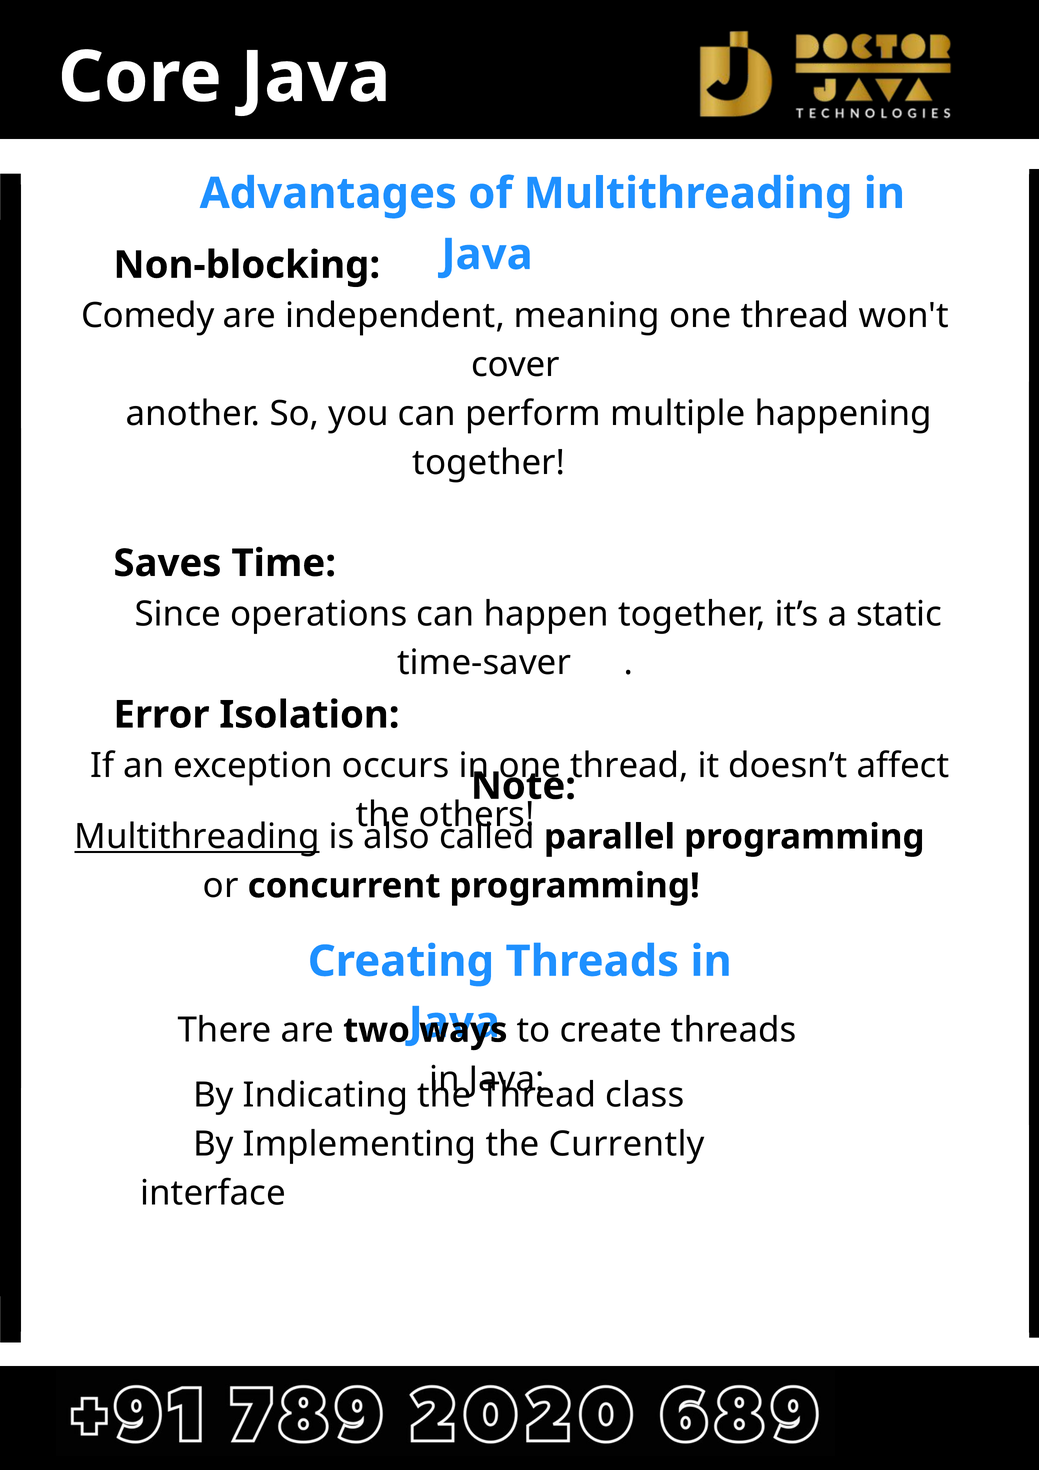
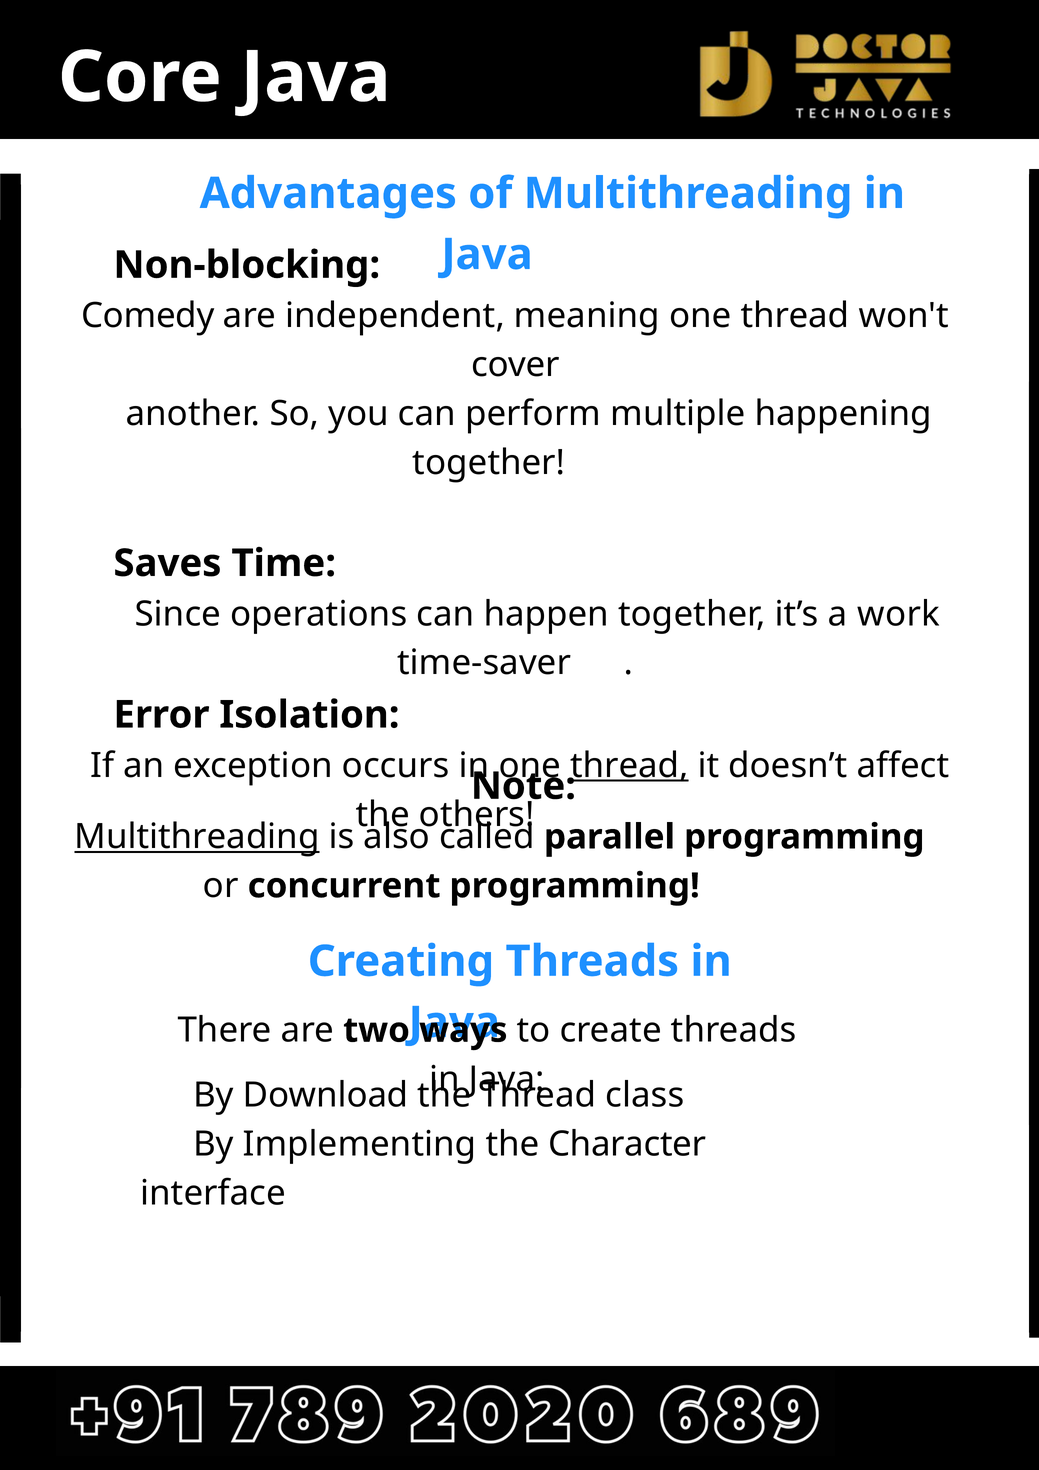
static: static -> work (899, 614)
thread underline: none -> present (629, 766)
Indicating: Indicating -> Download (326, 1096)
Currently: Currently -> Character (627, 1144)
